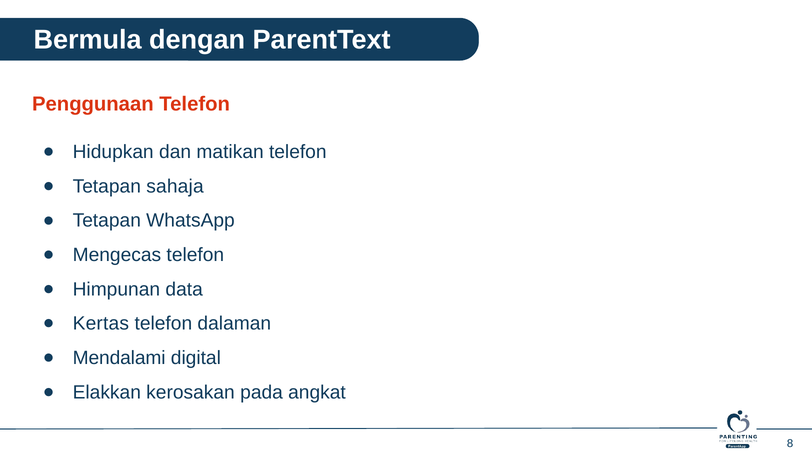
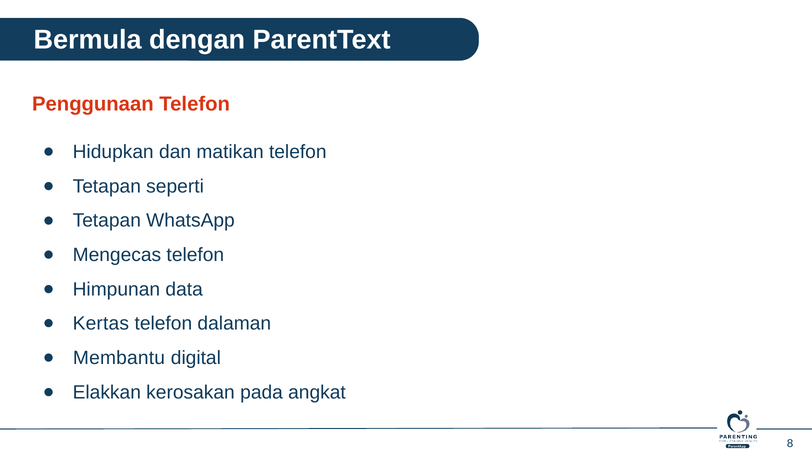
sahaja: sahaja -> seperti (175, 186)
Mendalami: Mendalami -> Membantu (119, 358)
